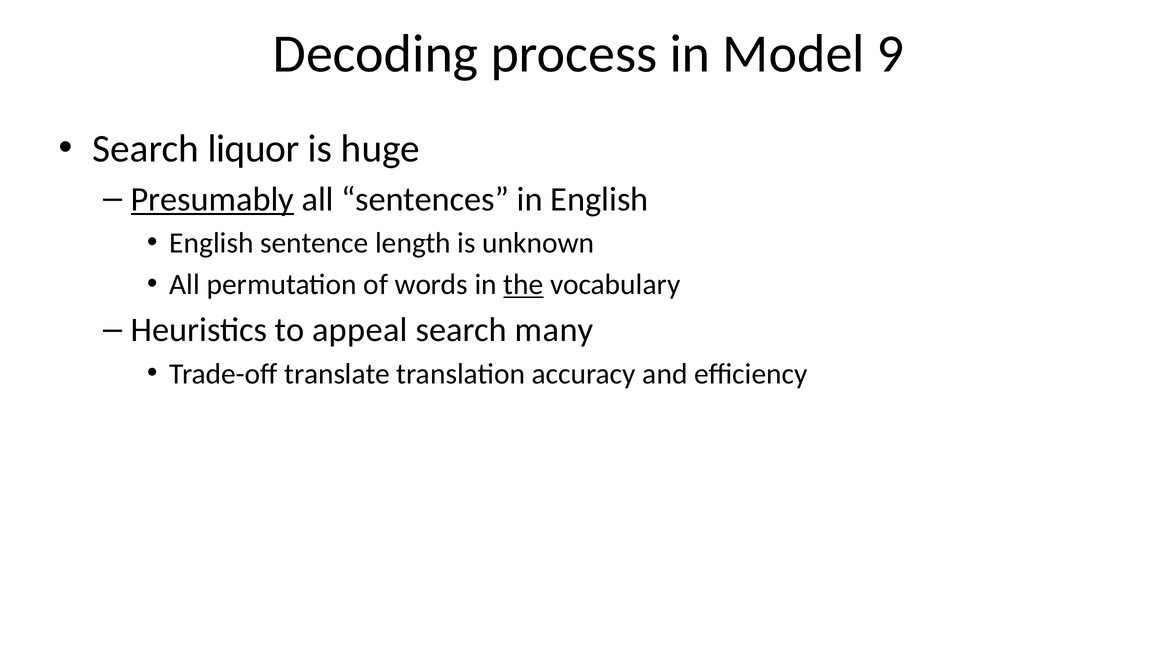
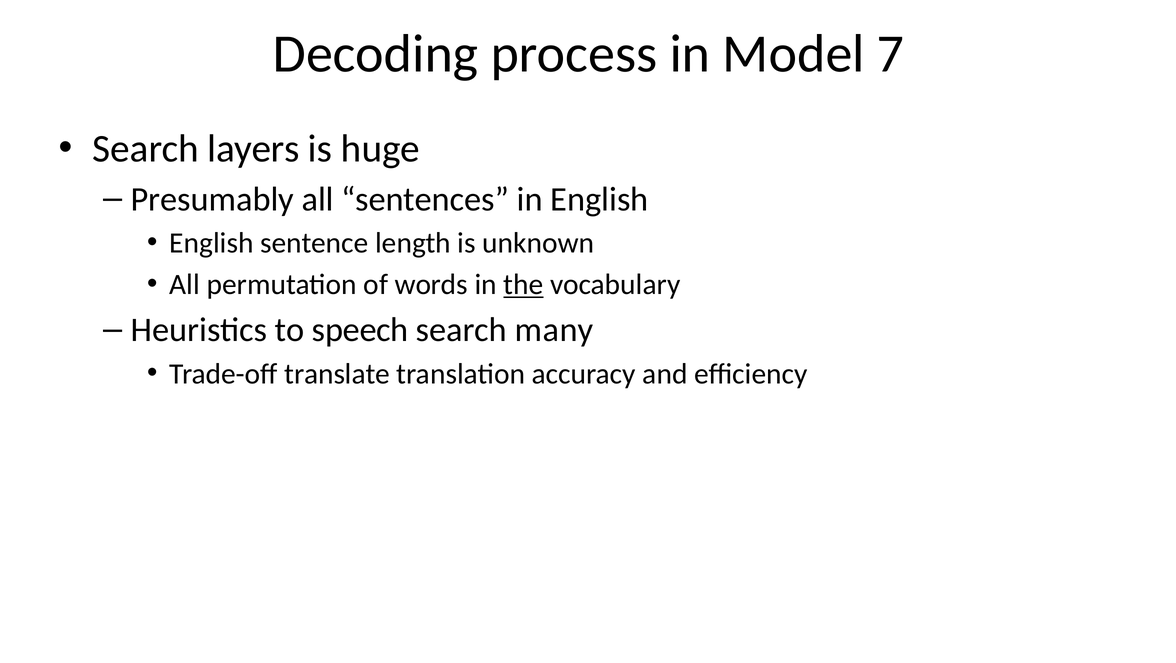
9: 9 -> 7 (891, 54)
liquor: liquor -> layers (254, 149)
Presumably underline: present -> none (212, 199)
appeal: appeal -> speech (360, 330)
